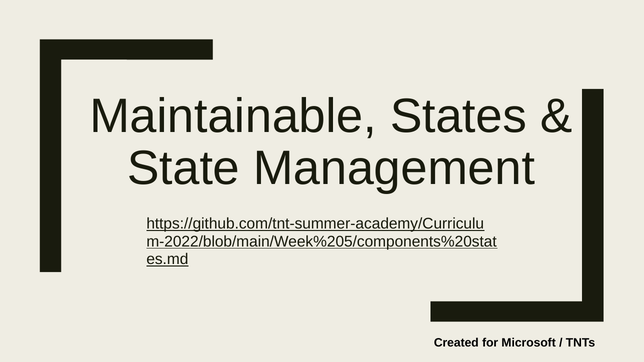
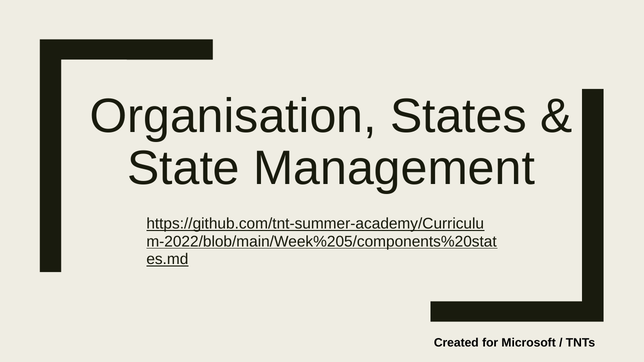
Maintainable: Maintainable -> Organisation (233, 117)
